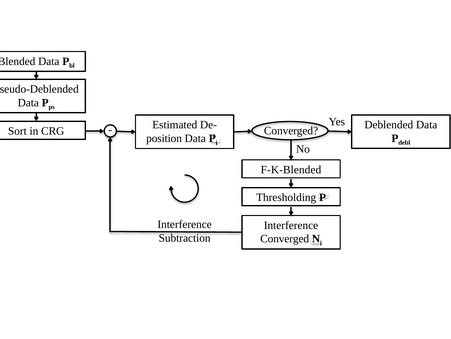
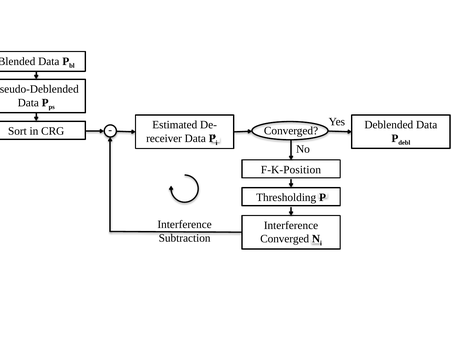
position: position -> receiver (164, 138)
F-K-Blended: F-K-Blended -> F-K-Position (291, 169)
